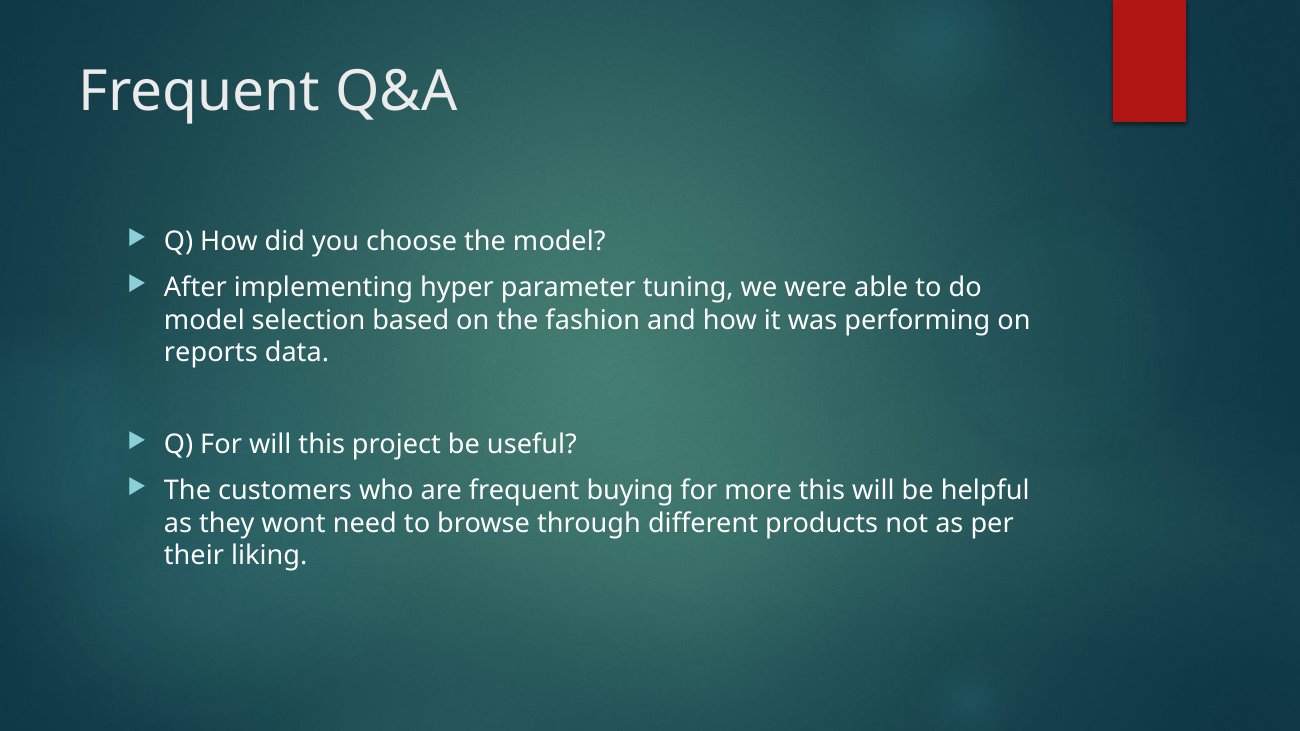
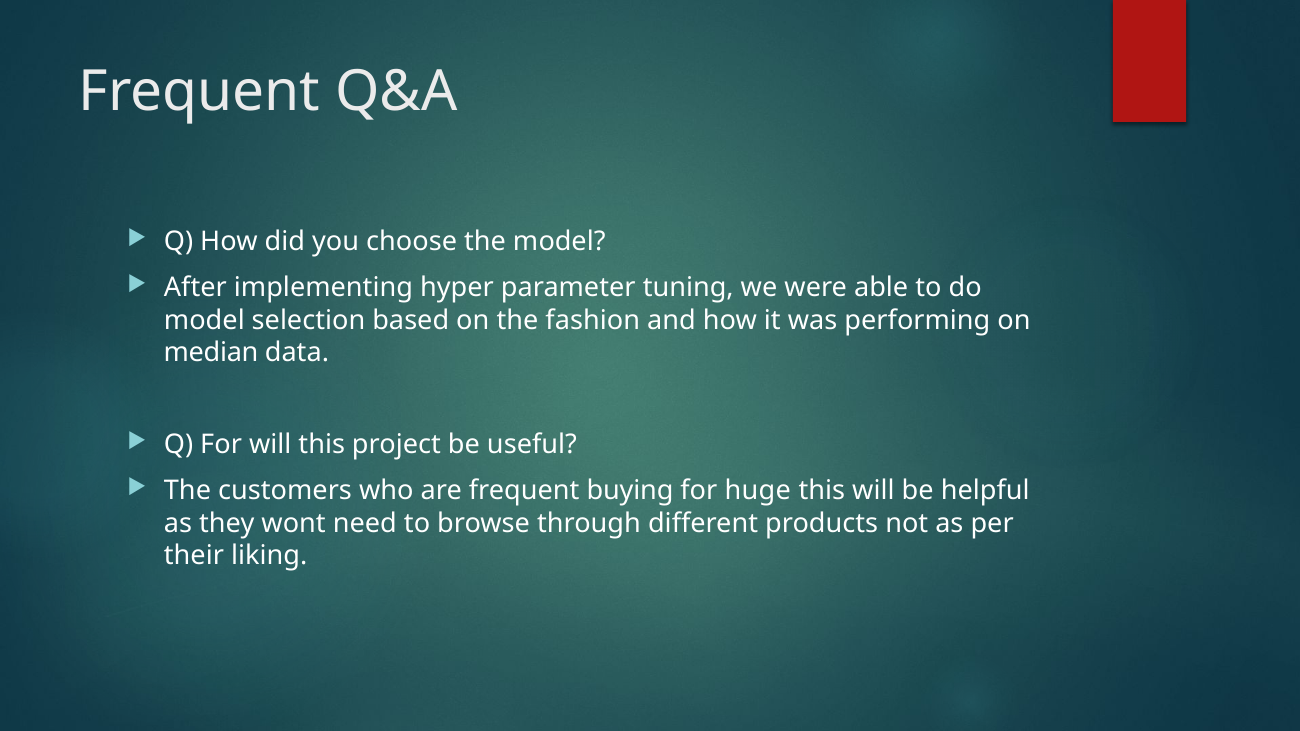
reports: reports -> median (211, 353)
more: more -> huge (758, 491)
